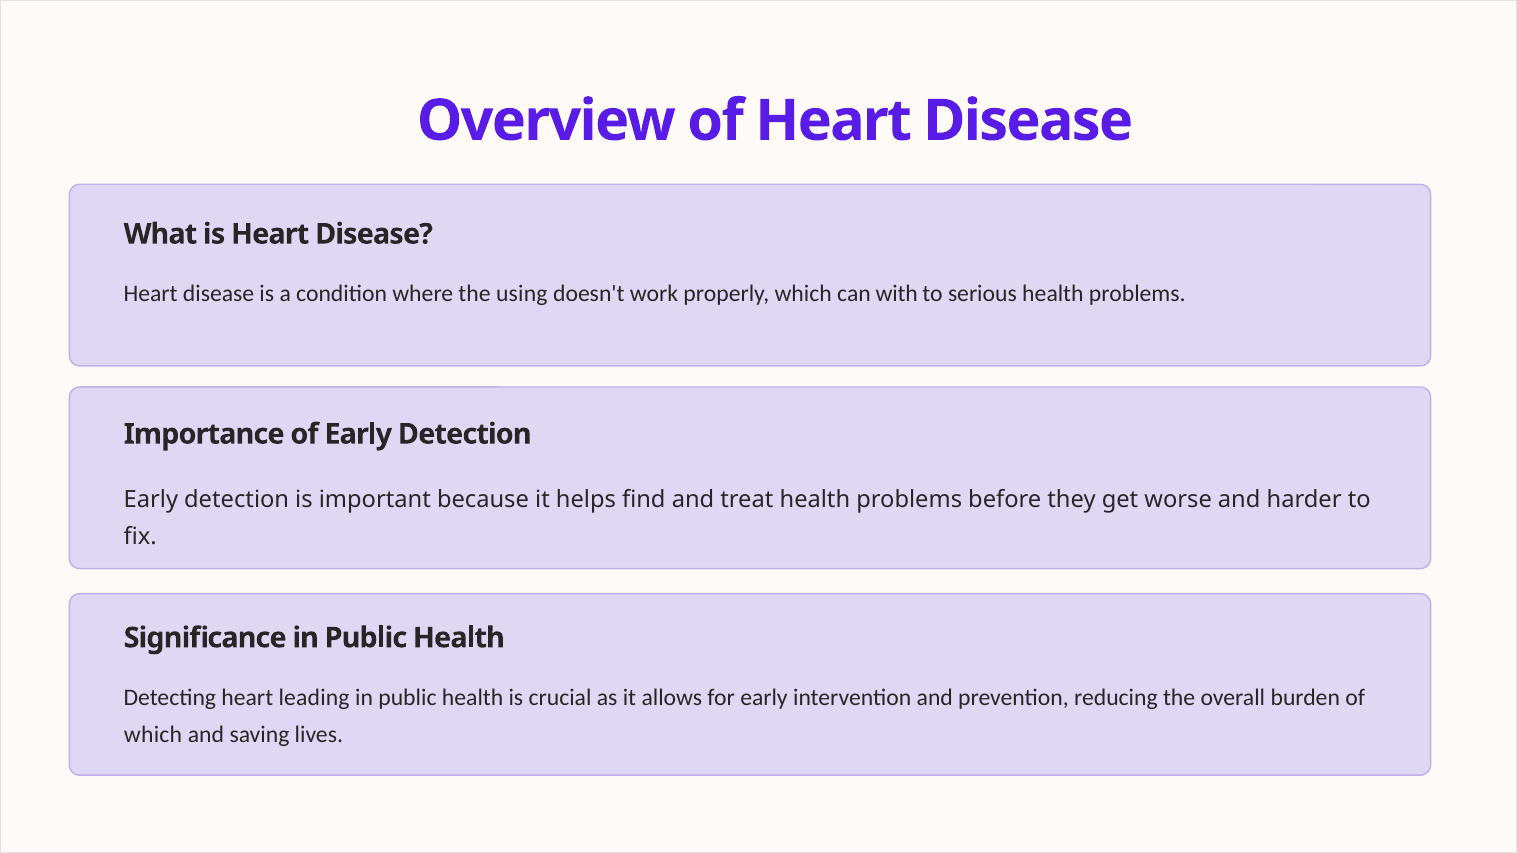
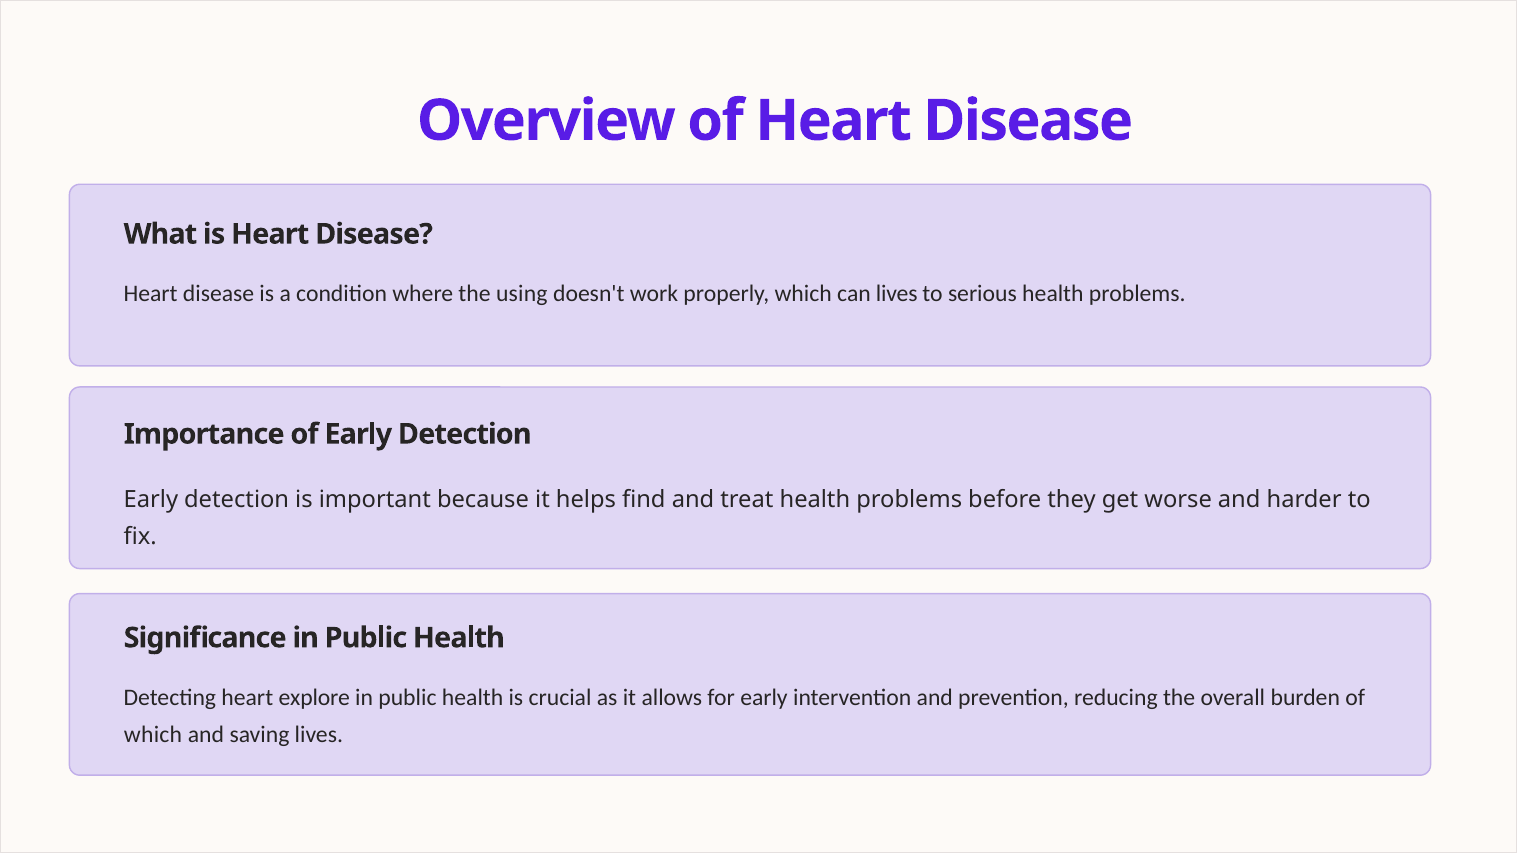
can with: with -> lives (897, 294)
leading: leading -> explore (314, 698)
